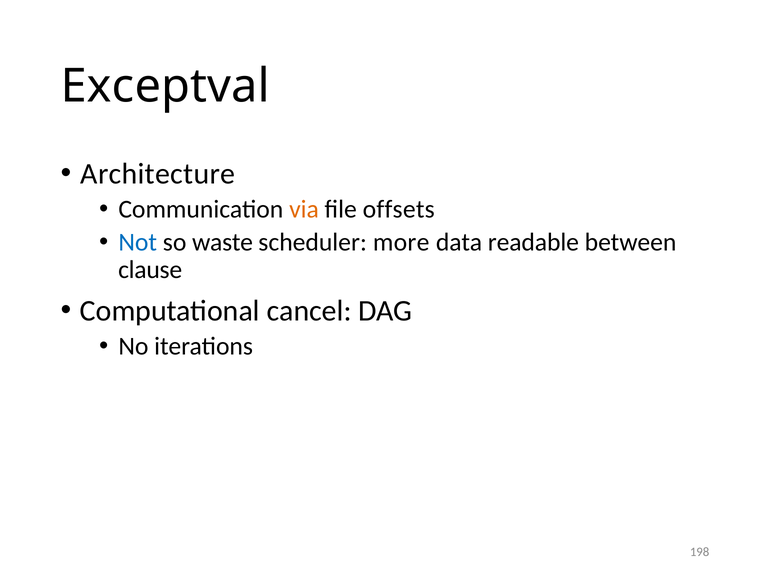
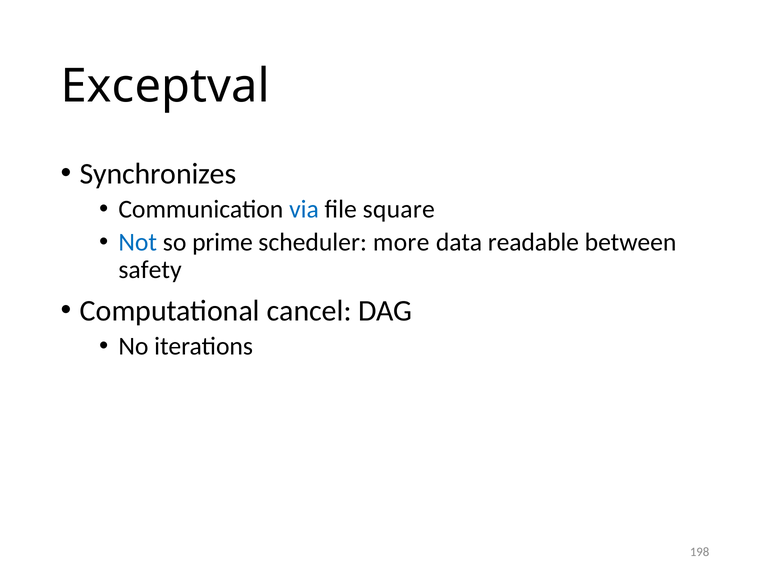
Architecture: Architecture -> Synchronizes (158, 174)
via colour: orange -> blue (304, 209)
offsets: offsets -> square (399, 209)
waste: waste -> prime (222, 242)
clause: clause -> safety (150, 270)
